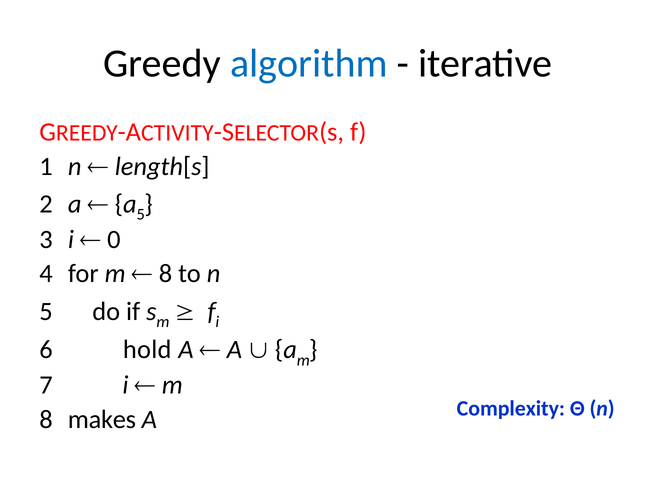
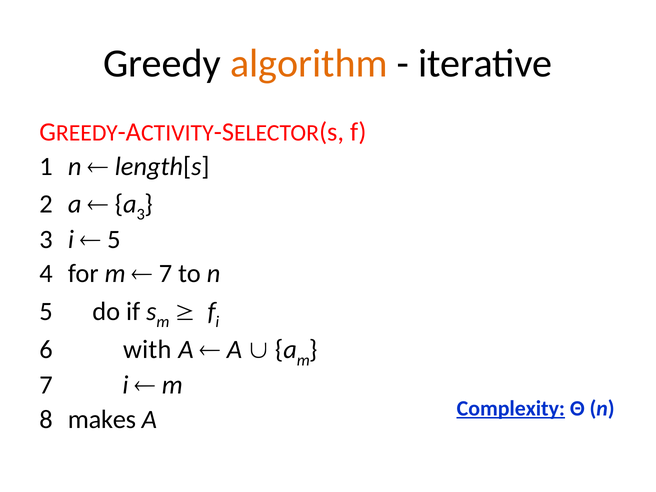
algorithm colour: blue -> orange (309, 64)
a 5: 5 -> 3 (141, 215)
0: 0 -> 5 (114, 239)
8: 8 -> 7 (166, 274)
hold: hold -> with (147, 350)
Complexity underline: none -> present (511, 408)
